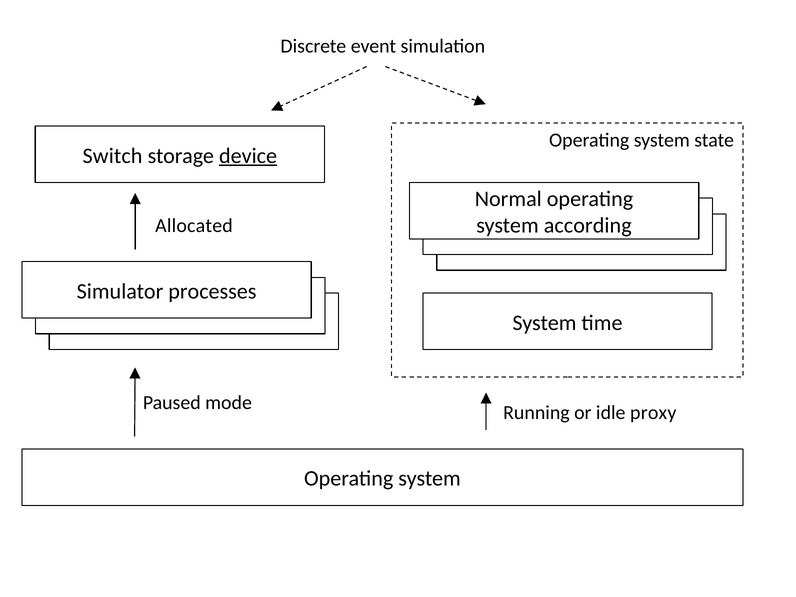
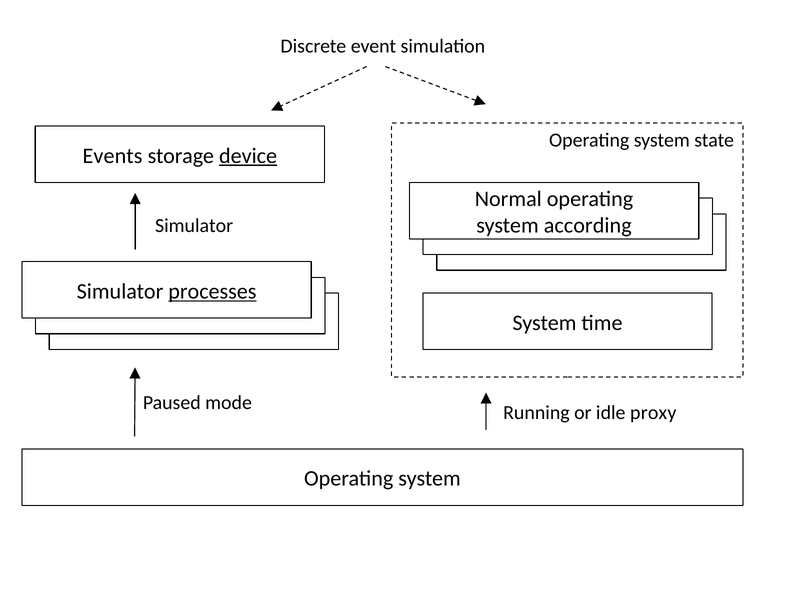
Switch: Switch -> Events (113, 156)
Allocated: Allocated -> Simulator (194, 226)
processes underline: none -> present (212, 291)
